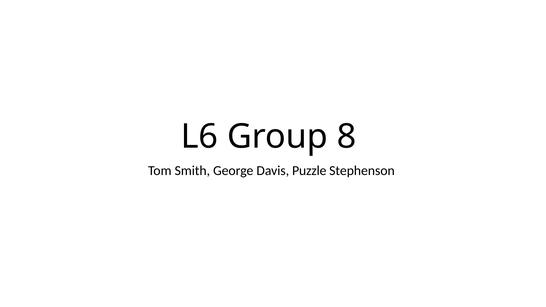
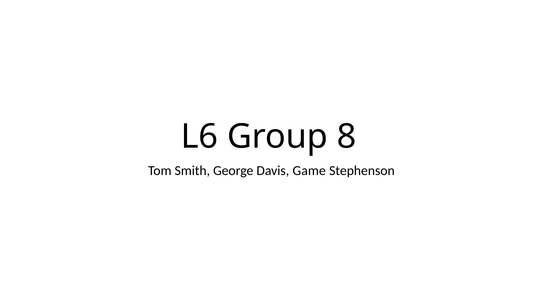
Puzzle: Puzzle -> Game (309, 171)
